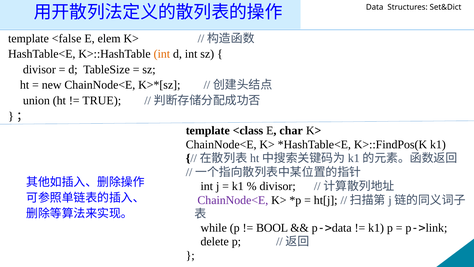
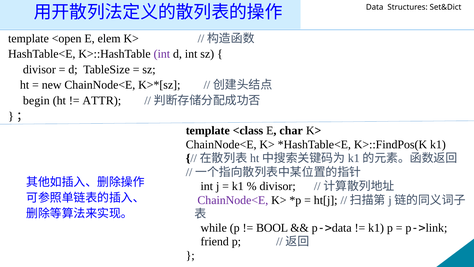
<false: <false -> <open (67, 38)
int colour: orange -> purple (162, 54)
union: union -> begin (36, 100)
TRUE: TRUE -> ATTR (102, 100)
delete: delete -> friend (215, 241)
